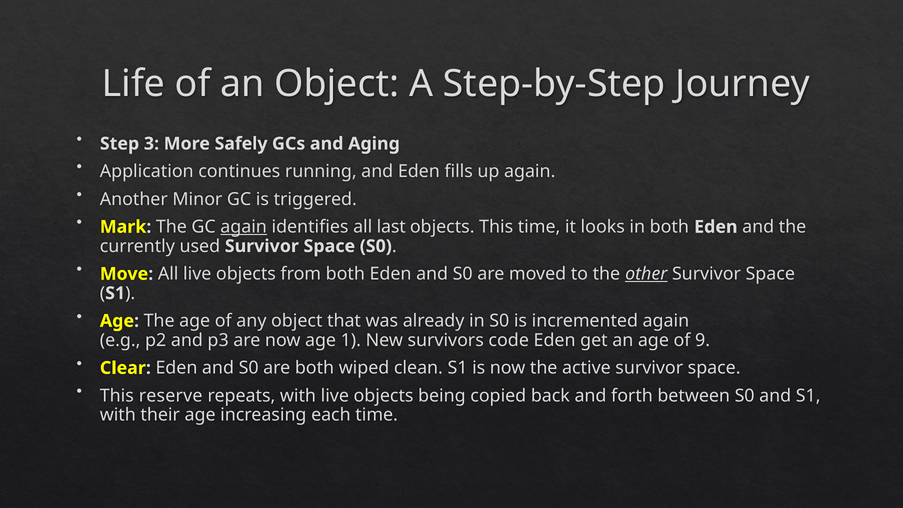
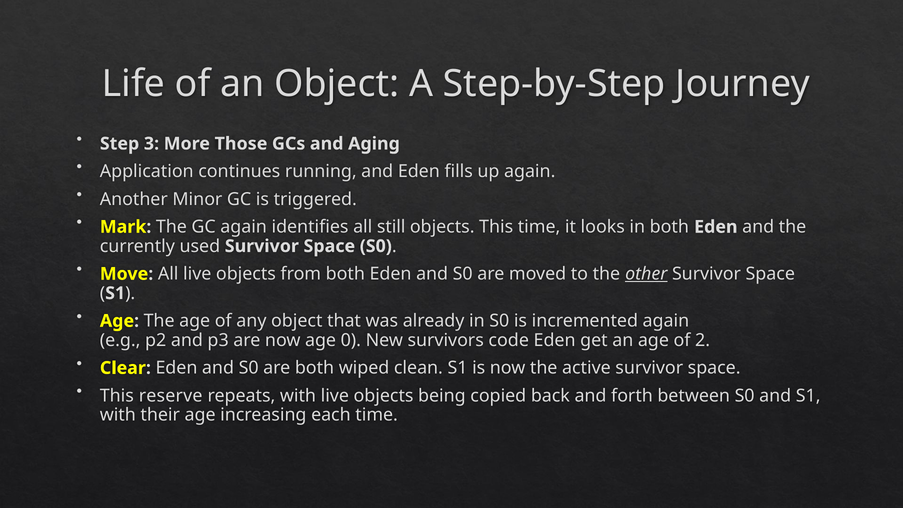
Safely: Safely -> Those (241, 144)
again underline: present -> none (244, 227)
last: last -> still (391, 227)
1: 1 -> 0 (351, 340)
9: 9 -> 2 (703, 340)
